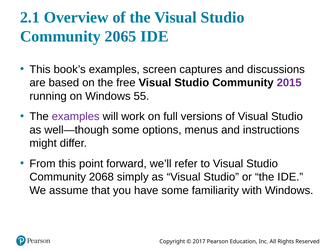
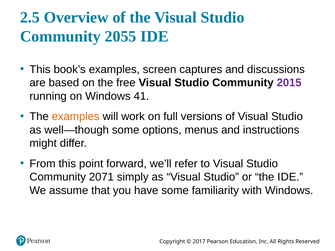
2.1: 2.1 -> 2.5 (30, 17)
2065: 2065 -> 2055 (121, 36)
55: 55 -> 41 (141, 96)
examples colour: purple -> orange (76, 117)
2068: 2068 -> 2071 (101, 177)
